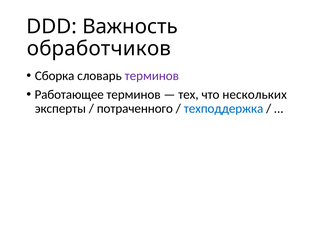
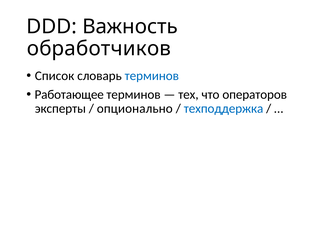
Сборка: Сборка -> Список (55, 76)
терминов colour: purple -> blue (152, 76)
нескольких: нескольких -> операторов (255, 95)
потраченного: потраченного -> опционально (135, 109)
